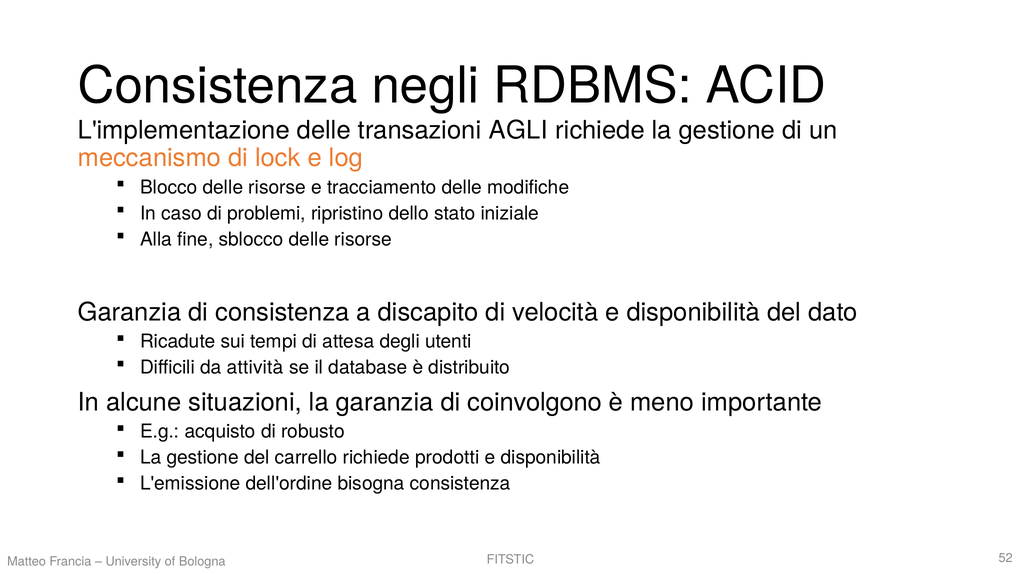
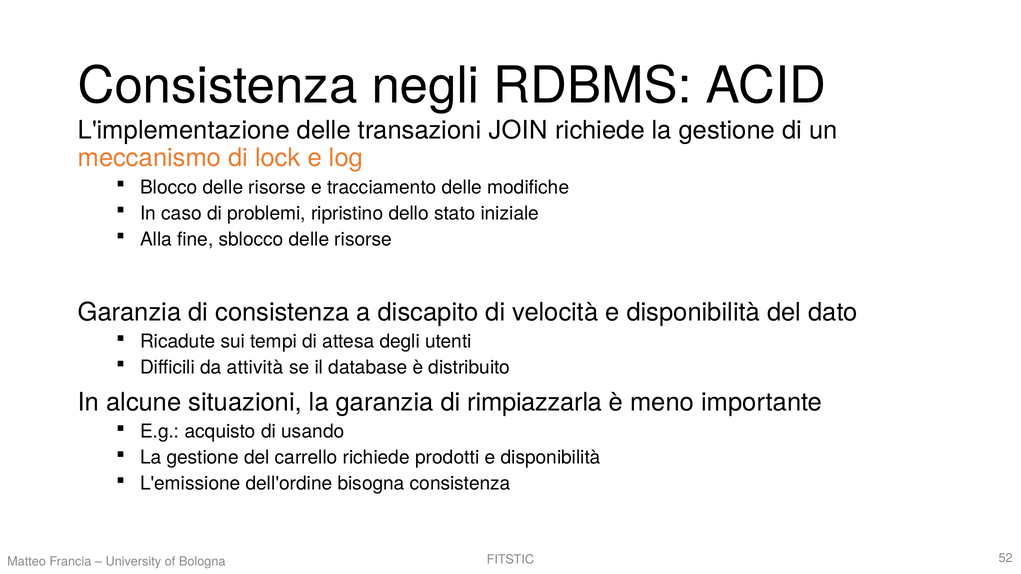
AGLI: AGLI -> JOIN (518, 130)
coinvolgono: coinvolgono -> rimpiazzarla (535, 402)
robusto: robusto -> usando (313, 432)
